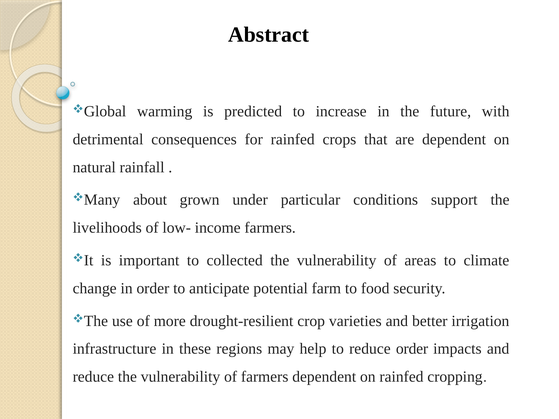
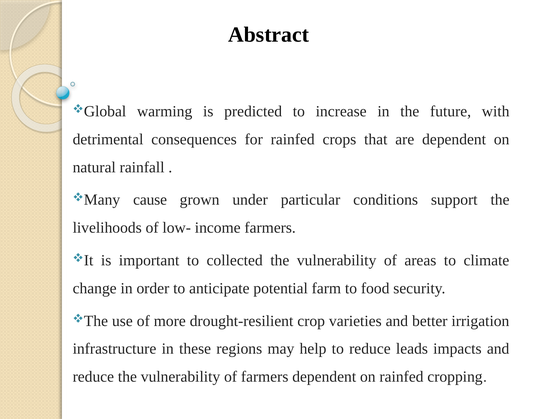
about: about -> cause (150, 200)
reduce order: order -> leads (412, 349)
